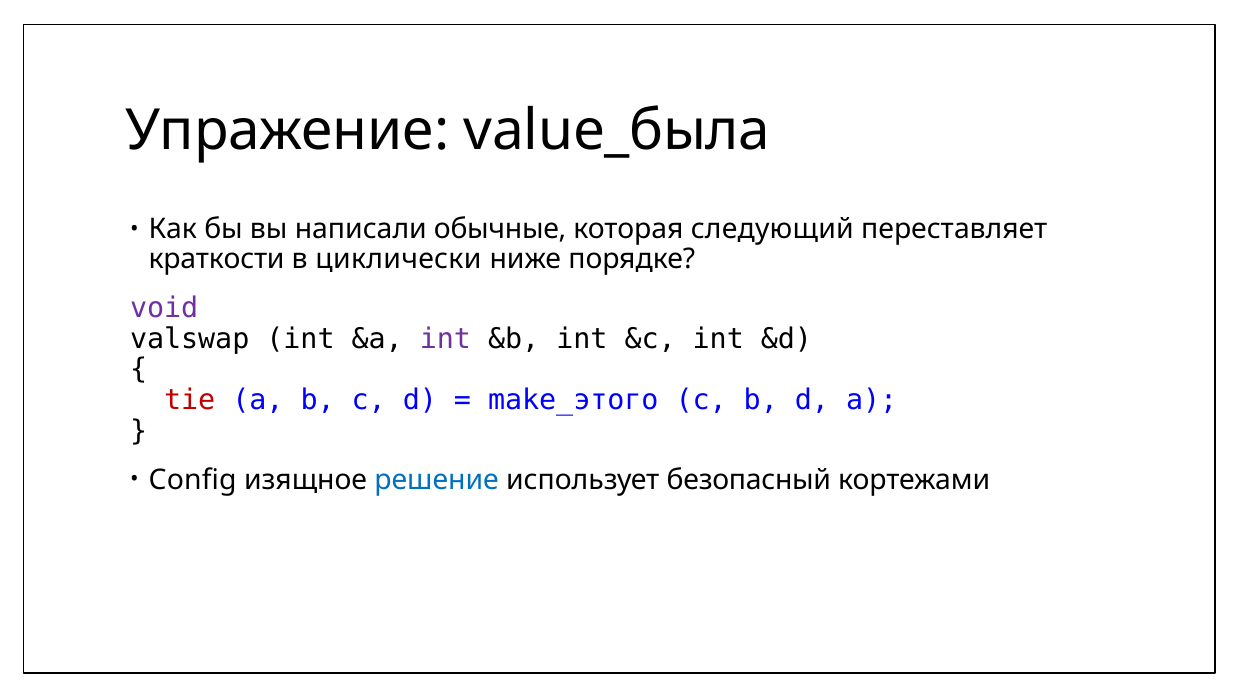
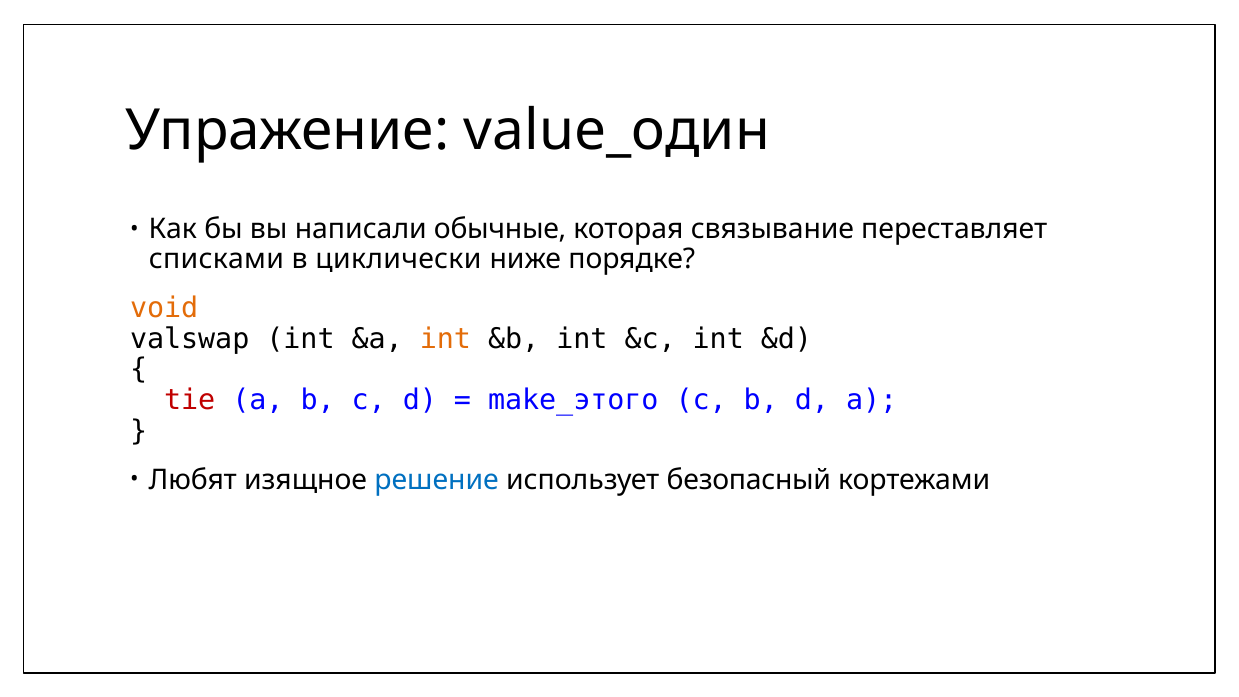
value_была: value_была -> value_один (617, 130)
следующий: следующий -> связывание (772, 229)
краткости: краткости -> списками (216, 260)
void colour: purple -> orange (164, 308)
int colour: purple -> orange (445, 339)
Config: Config -> Любят (193, 480)
